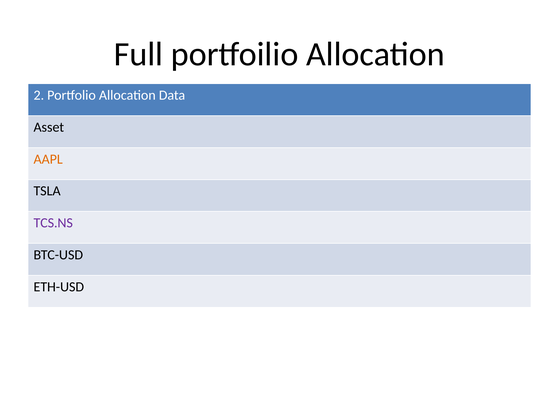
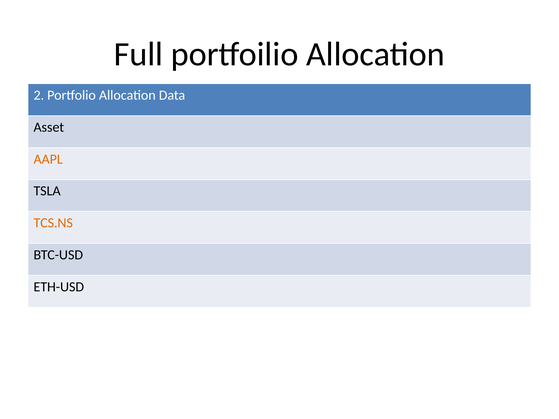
TCS.NS colour: purple -> orange (53, 223)
